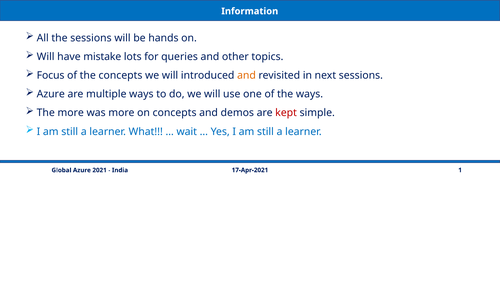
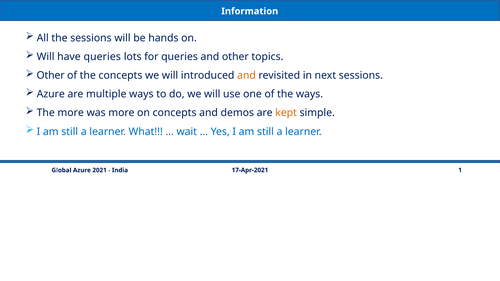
have mistake: mistake -> queries (102, 57)
Focus: Focus -> Other (51, 75)
kept colour: red -> orange (286, 113)
